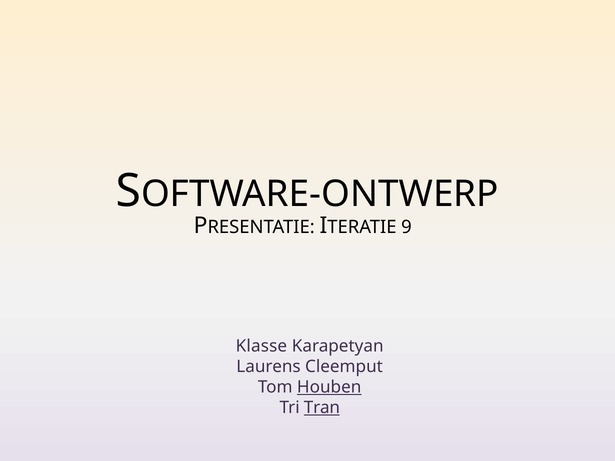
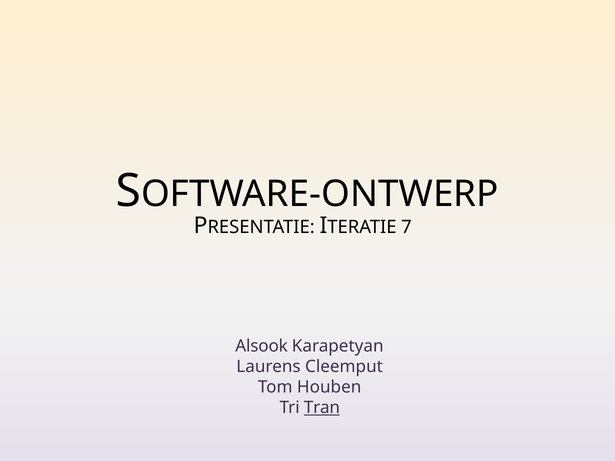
9: 9 -> 7 (407, 227)
Klasse: Klasse -> Alsook (262, 346)
Houben underline: present -> none (329, 387)
